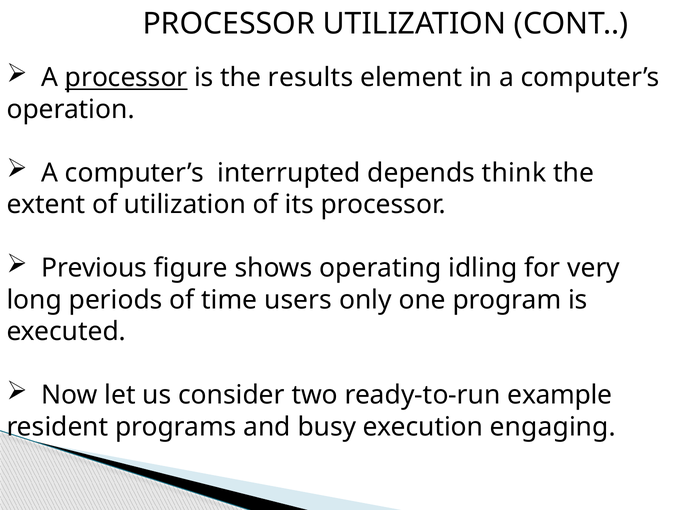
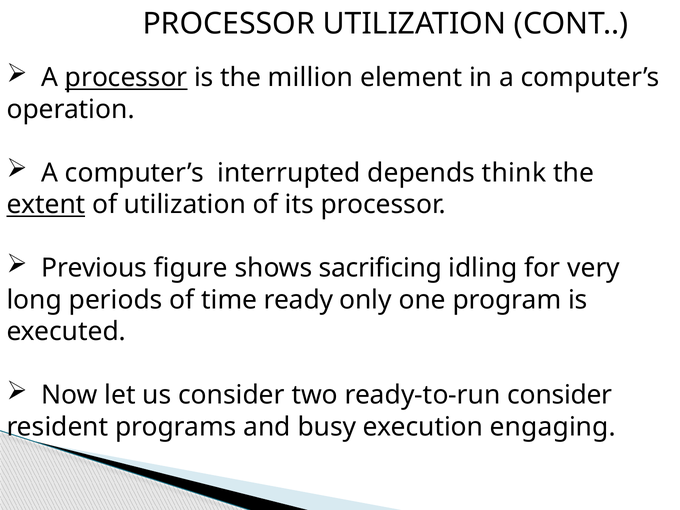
results: results -> million (311, 78)
extent underline: none -> present (46, 205)
operating: operating -> sacrificing (381, 268)
users: users -> ready (298, 300)
ready-to-run example: example -> consider (560, 395)
